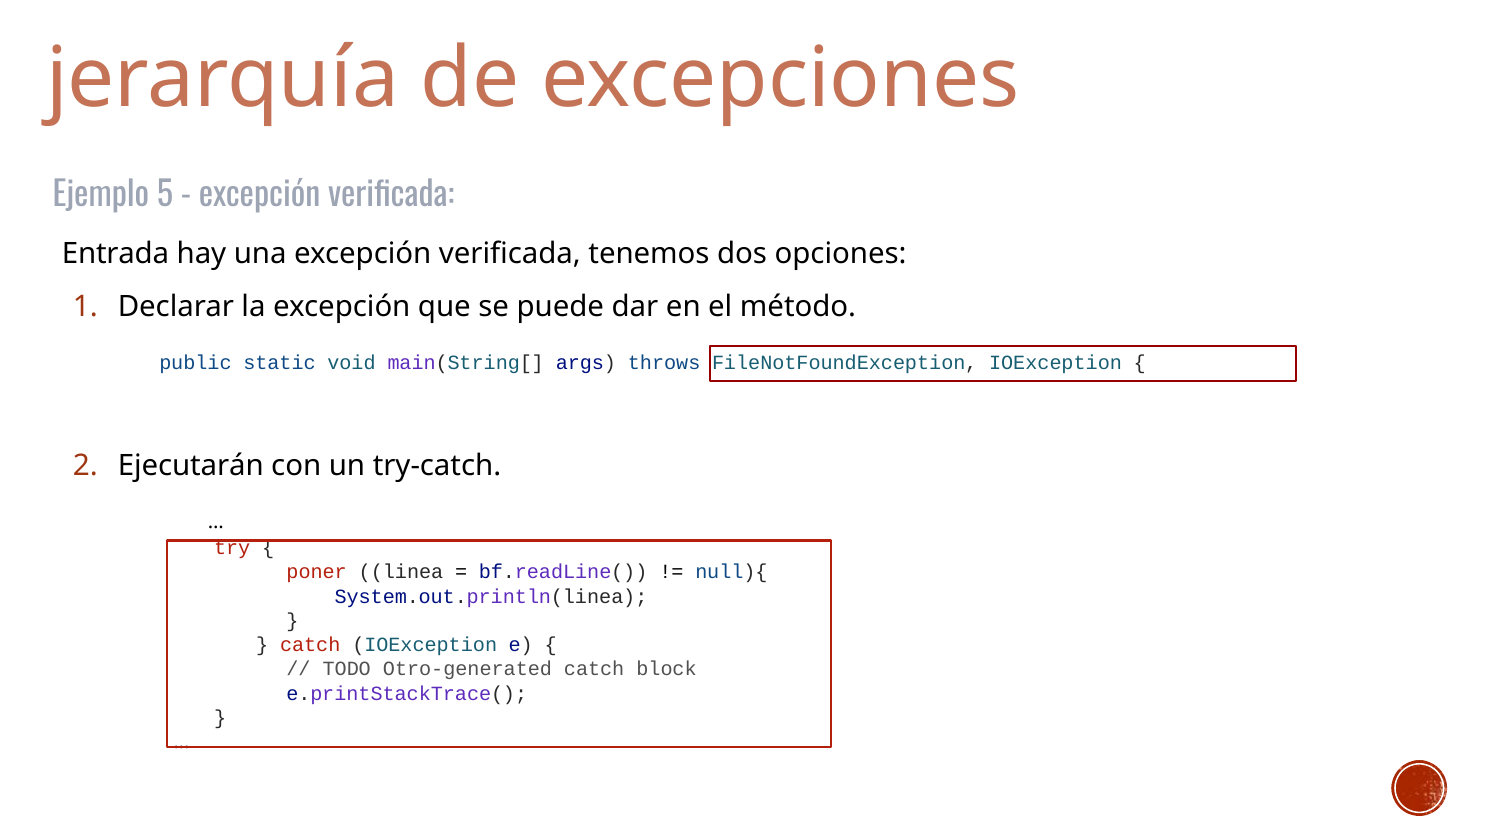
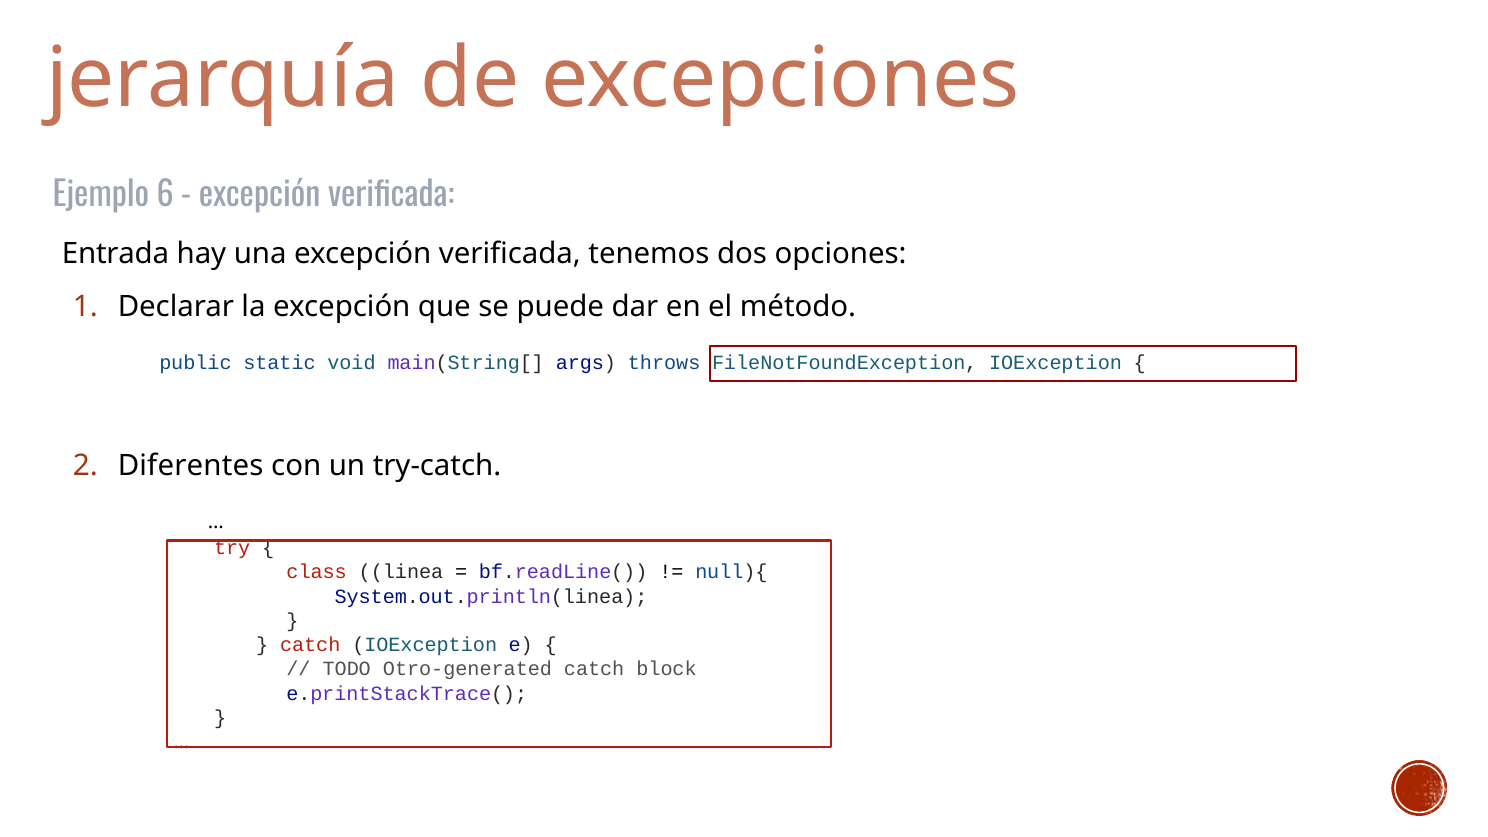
5: 5 -> 6 (165, 195)
Ejecutarán: Ejecutarán -> Diferentes (191, 466)
poner: poner -> class (317, 572)
